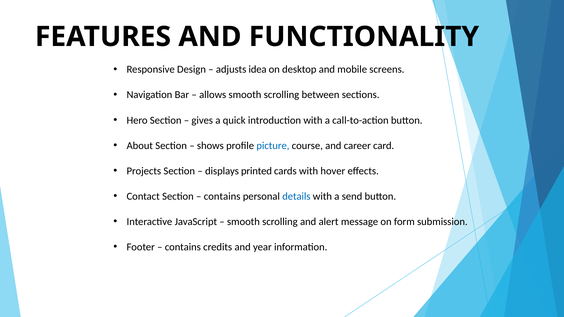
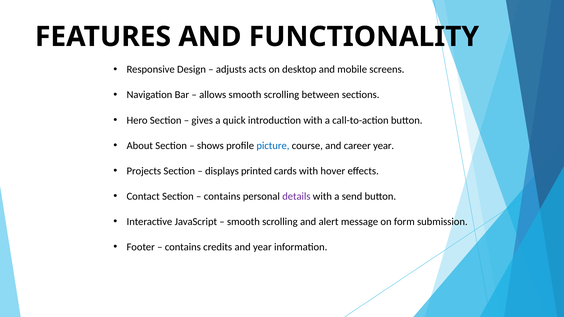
idea: idea -> acts (257, 70)
career card: card -> year (384, 146)
details colour: blue -> purple (296, 196)
